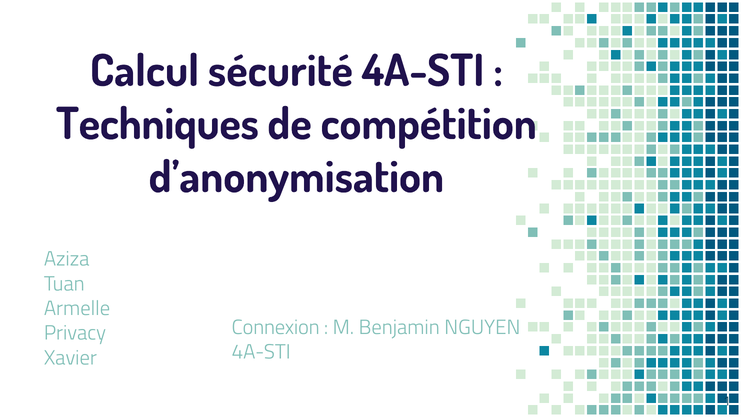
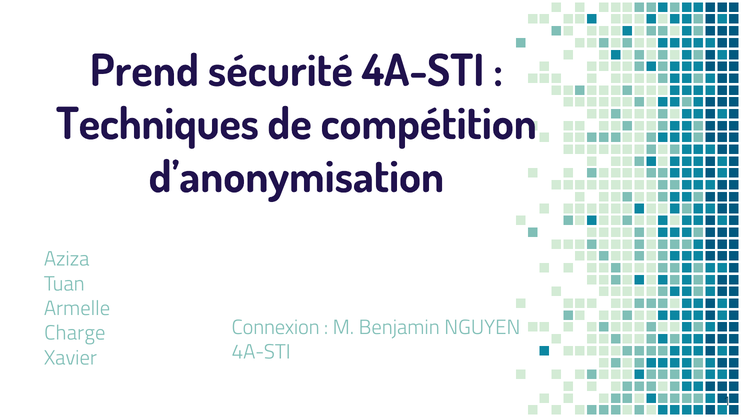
Calcul: Calcul -> Prend (144, 71)
Privacy: Privacy -> Charge (75, 333)
